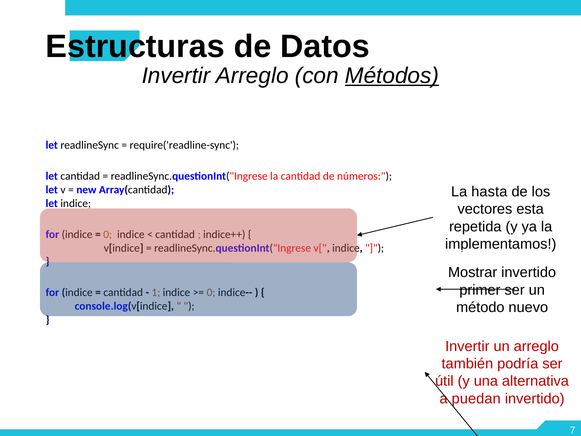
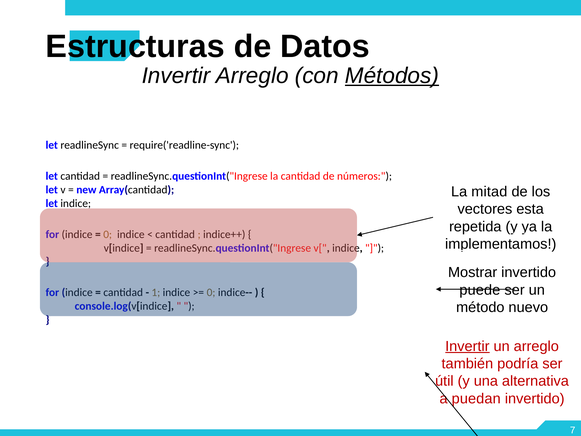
hasta: hasta -> mitad (489, 192)
primer: primer -> puede (480, 290)
Invertir underline: none -> present (467, 346)
